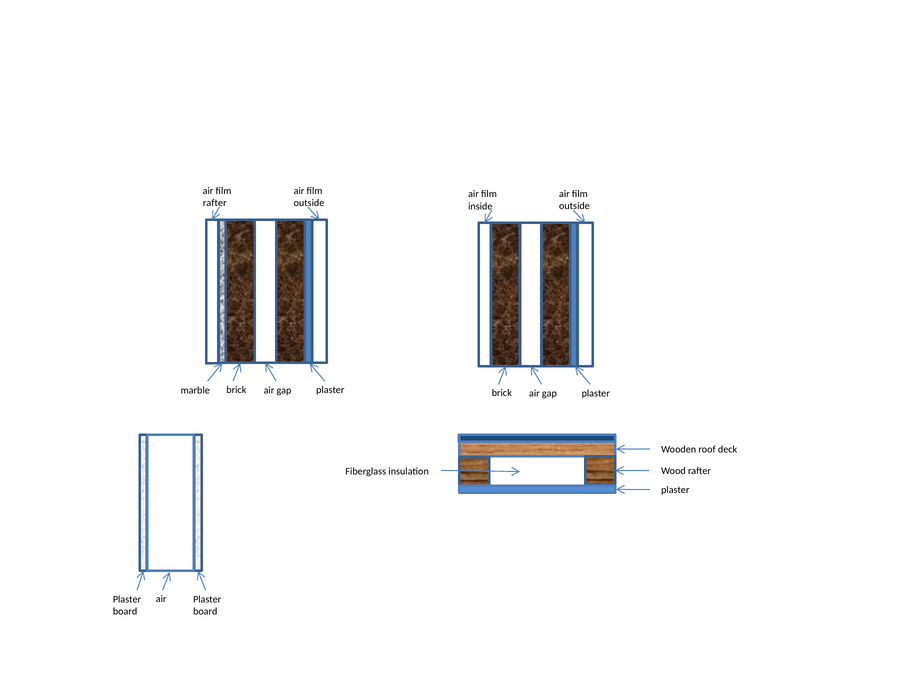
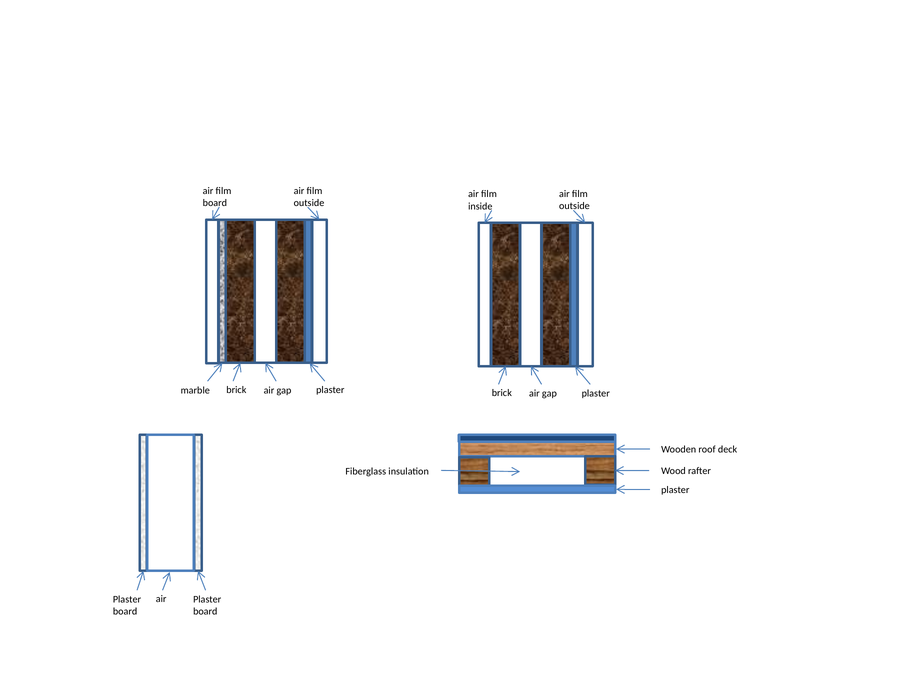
rafter: rafter -> board (215, 203)
